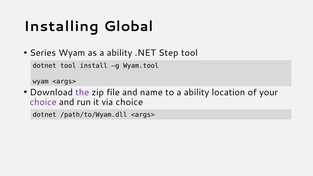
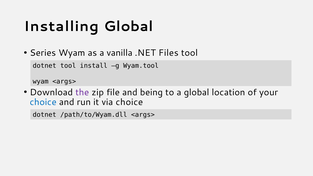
as a ability: ability -> vanilla (120, 53)
Step: Step -> Files (168, 53)
name: name -> being (151, 92)
to a ability: ability -> global (197, 92)
choice colour: purple -> blue (43, 102)
